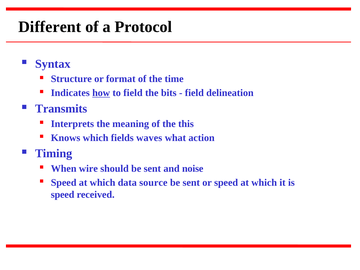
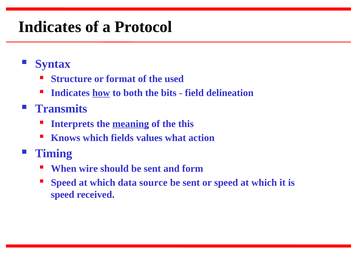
Different: Different -> Indicates (50, 27)
time: time -> used (174, 79)
to field: field -> both (133, 93)
meaning underline: none -> present (131, 124)
waves: waves -> values (149, 138)
noise: noise -> form (193, 169)
